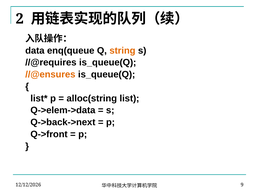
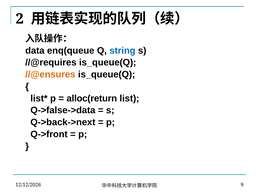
string colour: orange -> blue (122, 51)
alloc(string: alloc(string -> alloc(return (92, 98)
Q->elem->data: Q->elem->data -> Q->false->data (63, 110)
